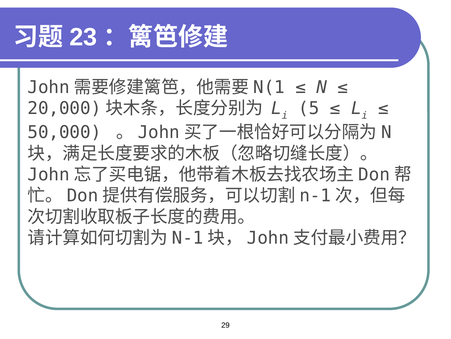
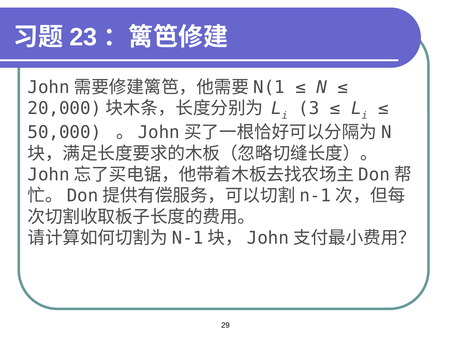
5: 5 -> 3 (309, 108)
